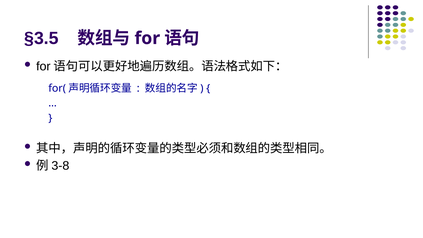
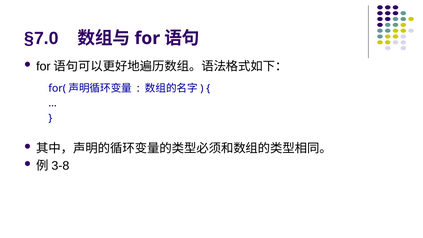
§3.5: §3.5 -> §7.0 (41, 38)
